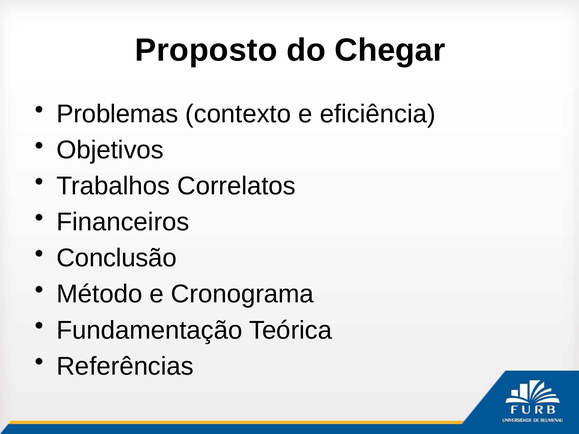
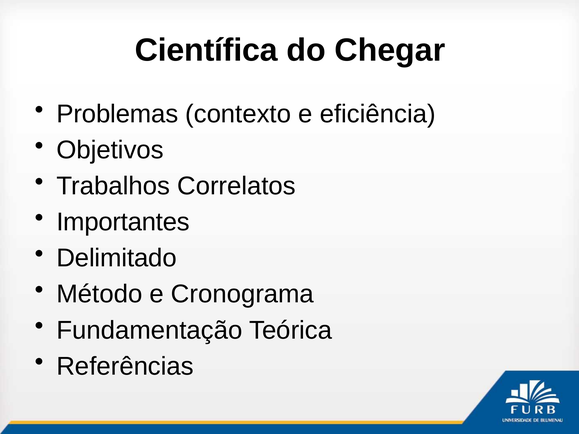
Proposto: Proposto -> Científica (206, 50)
Financeiros: Financeiros -> Importantes (123, 222)
Conclusão: Conclusão -> Delimitado (117, 258)
